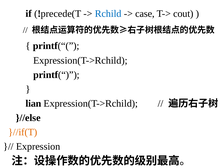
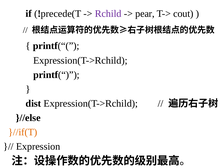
Rchild colour: blue -> purple (108, 14)
case: case -> pear (145, 14)
lian: lian -> dist (33, 103)
